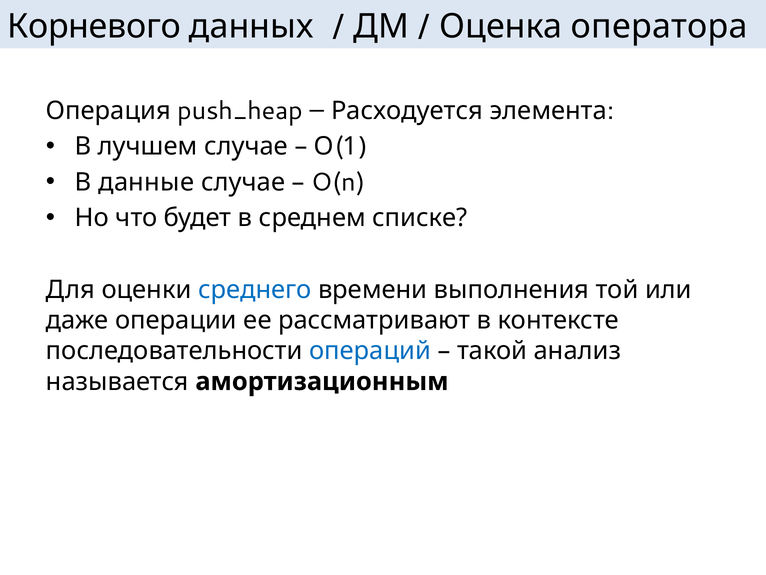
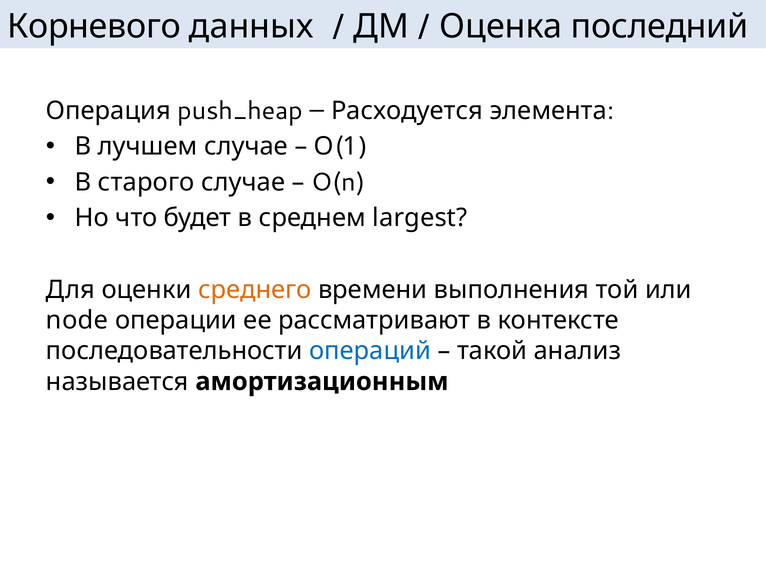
оператора: оператора -> последний (660, 27)
данные: данные -> старого (146, 182)
списке: списке -> largest (420, 218)
среднего colour: blue -> orange (255, 289)
даже: даже -> node (77, 320)
